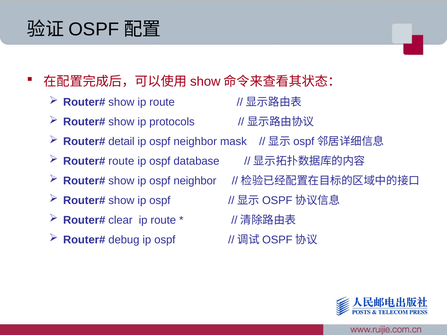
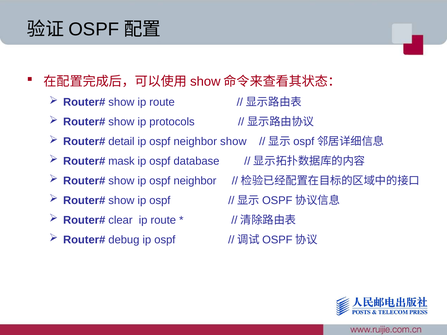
neighbor mask: mask -> show (233, 142)
route: route -> mask (121, 161)
